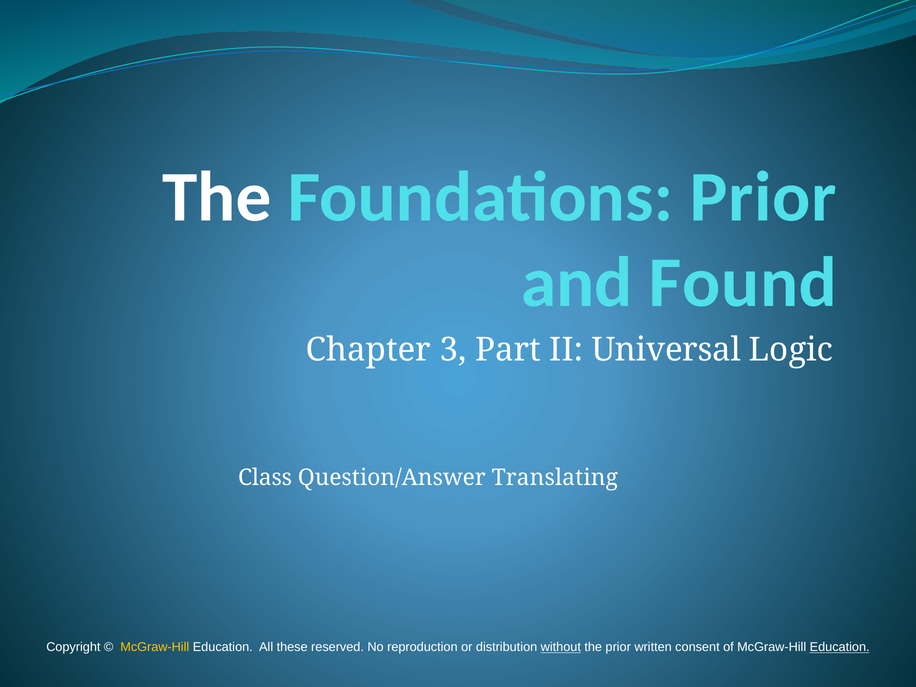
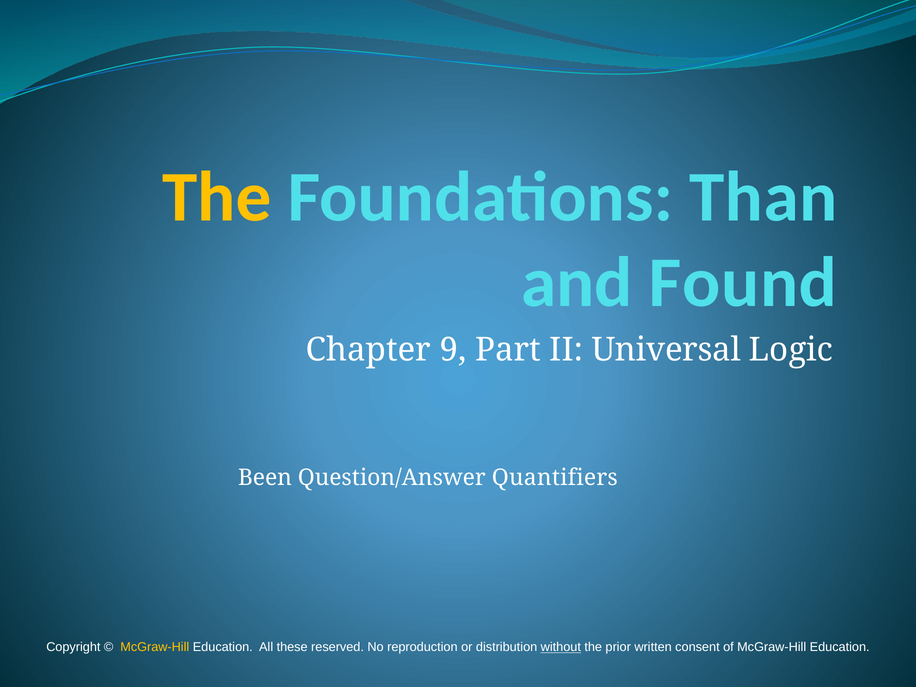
The colour: white -> yellow (217, 197)
Foundations Prior: Prior -> Than (763, 197)
3: 3 -> 9 (453, 350)
Class: Class -> Been (265, 478)
Translating: Translating -> Quantifiers (555, 478)
Education underline: present -> none (840, 647)
